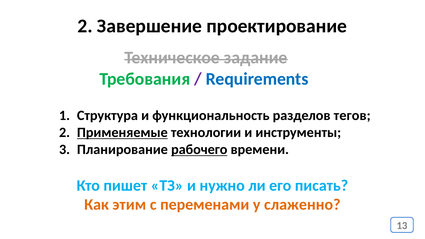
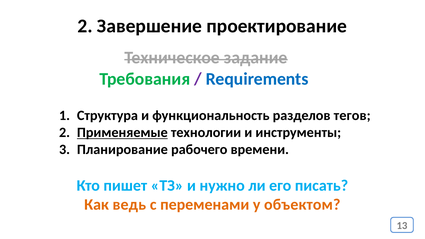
рабочего underline: present -> none (199, 150)
этим: этим -> ведь (129, 205)
слаженно: слаженно -> объектом (302, 205)
